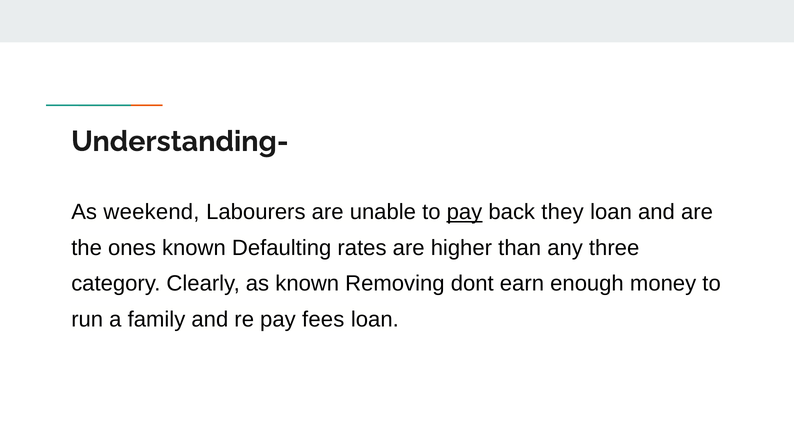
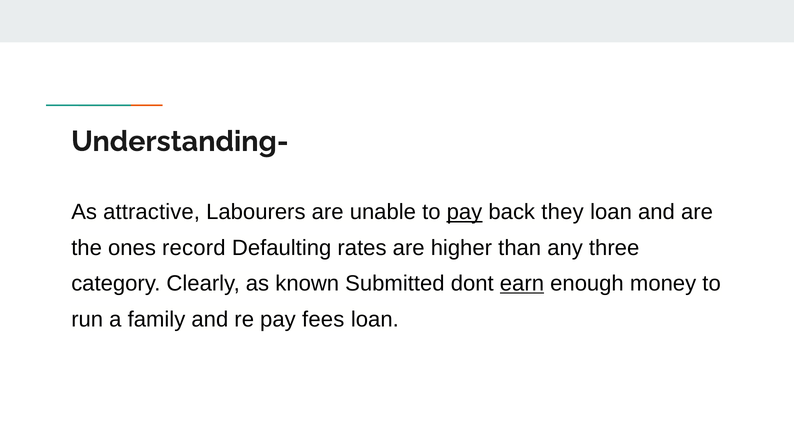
weekend: weekend -> attractive (152, 213)
ones known: known -> record (194, 248)
Removing: Removing -> Submitted (395, 284)
earn underline: none -> present (522, 284)
